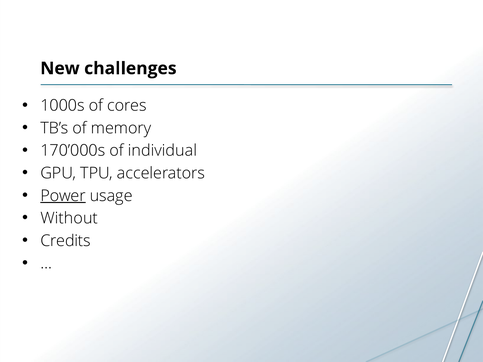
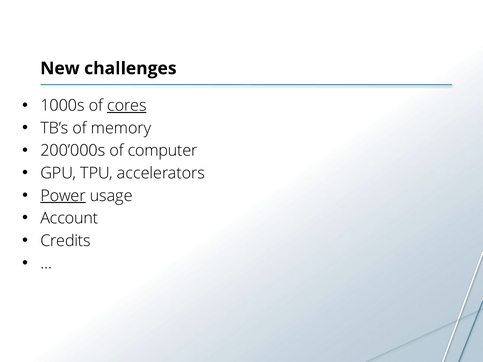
cores underline: none -> present (127, 106)
170’000s: 170’000s -> 200’000s (73, 151)
individual: individual -> computer (163, 151)
Without: Without -> Account (69, 218)
